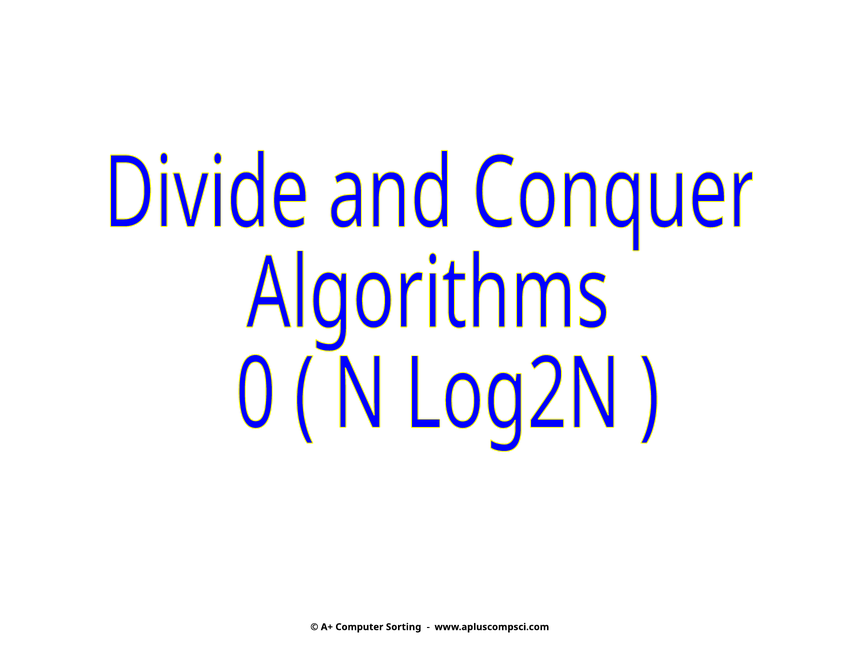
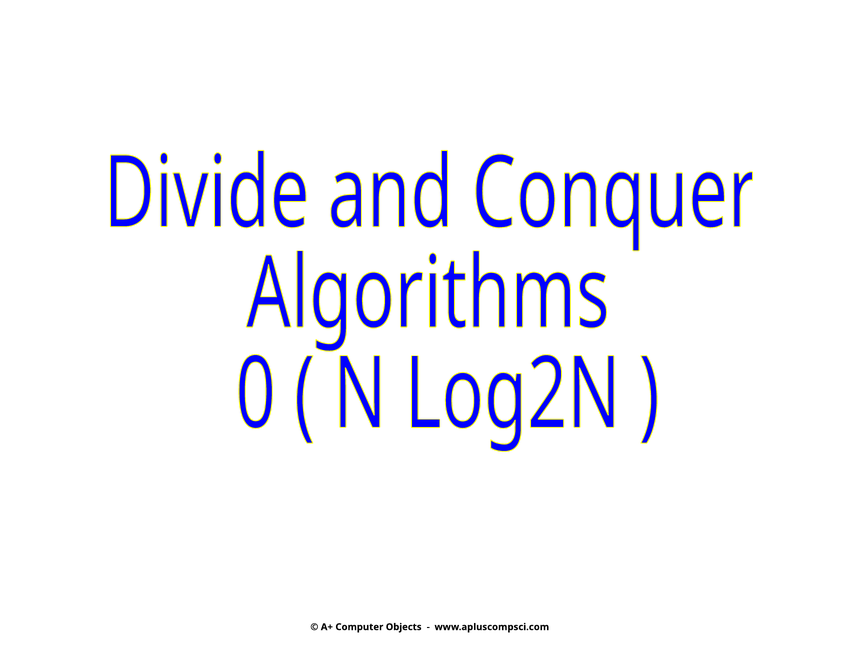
Sorting: Sorting -> Objects (404, 627)
